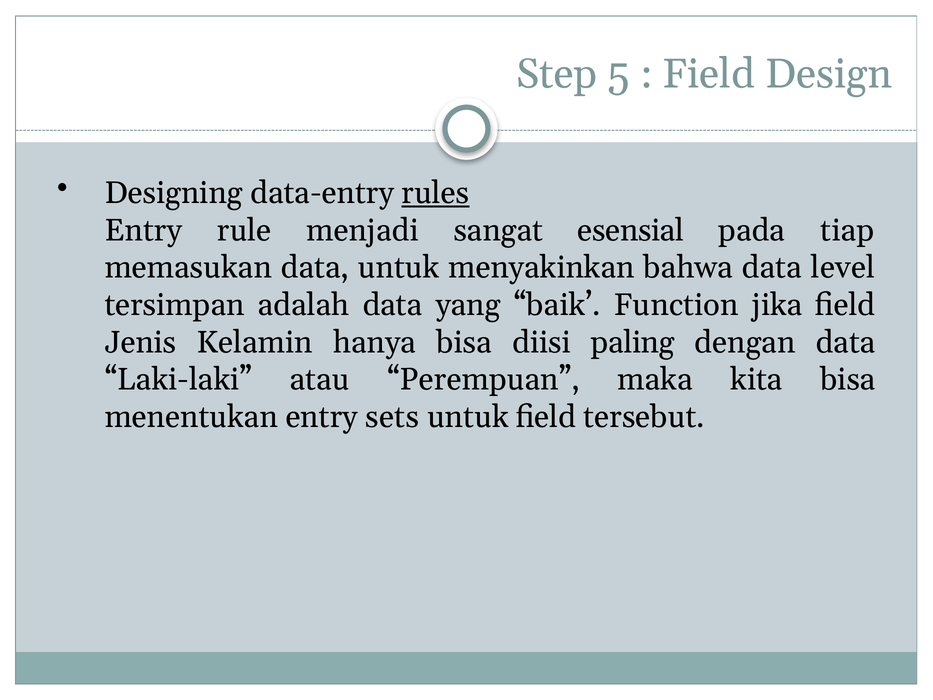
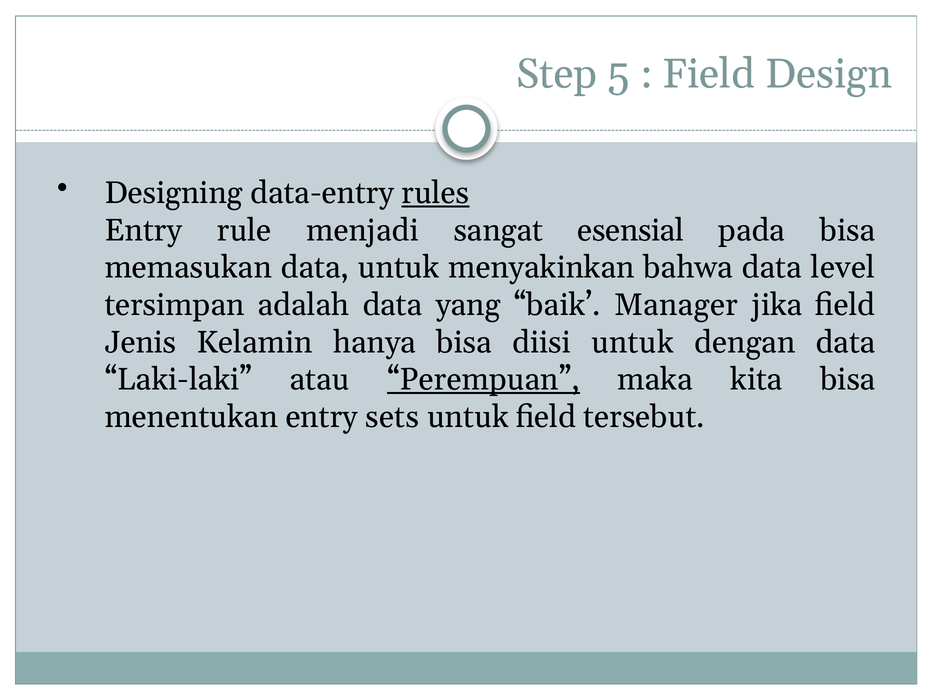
pada tiap: tiap -> bisa (848, 230)
Function: Function -> Manager (676, 305)
diisi paling: paling -> untuk (632, 342)
Perempuan underline: none -> present (484, 380)
